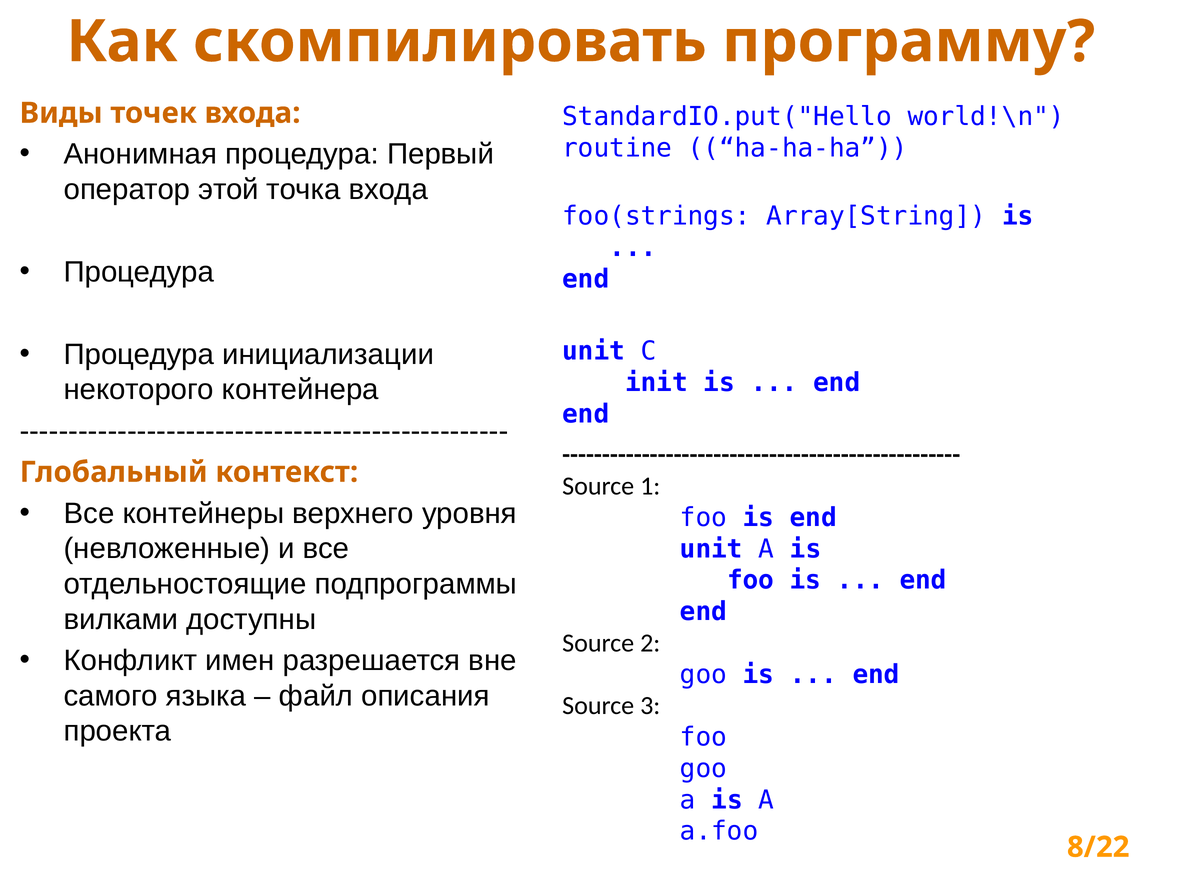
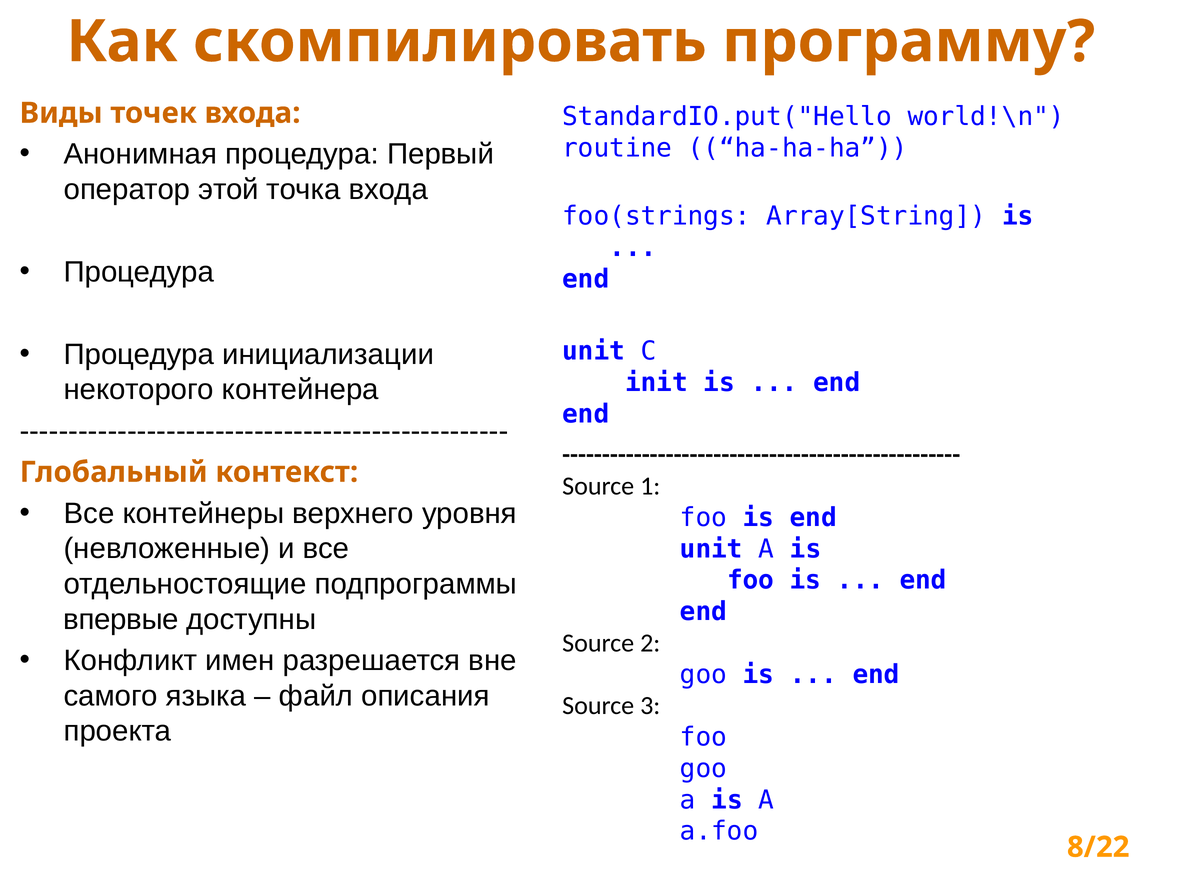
вилками: вилками -> впервые (121, 619)
